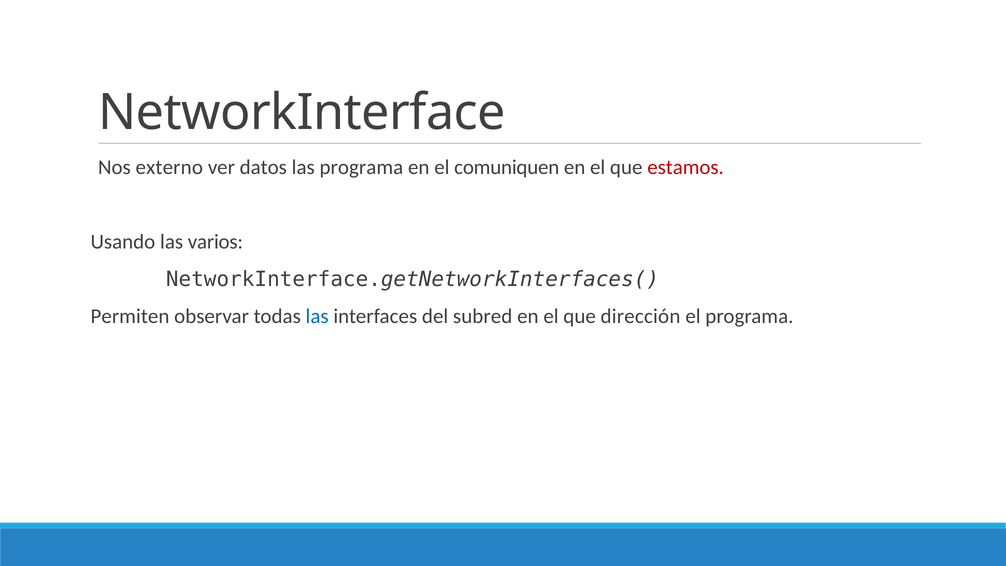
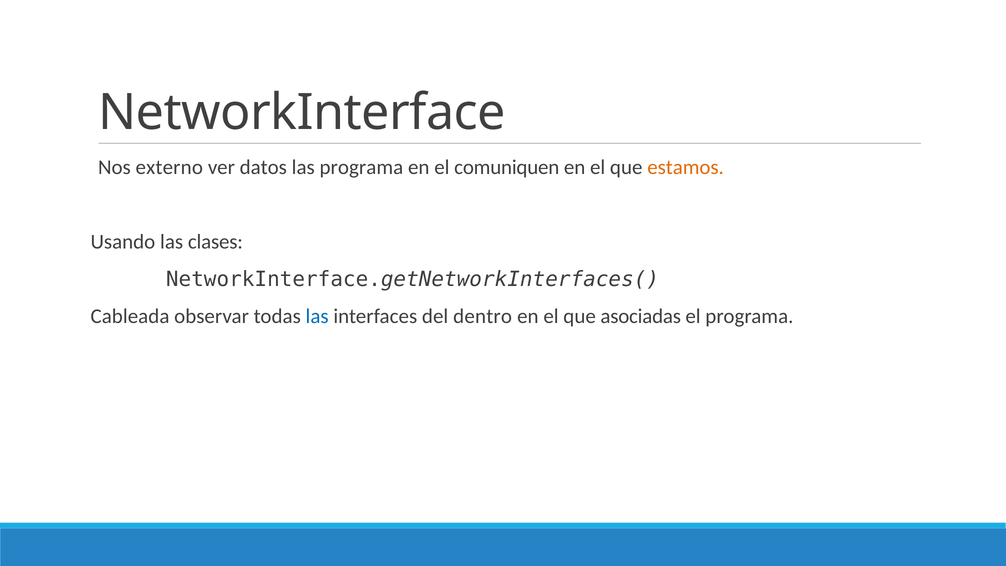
estamos colour: red -> orange (686, 167)
varios: varios -> clases (215, 242)
Permiten: Permiten -> Cableada (130, 317)
subred: subred -> dentro (483, 317)
dirección: dirección -> asociadas (641, 317)
